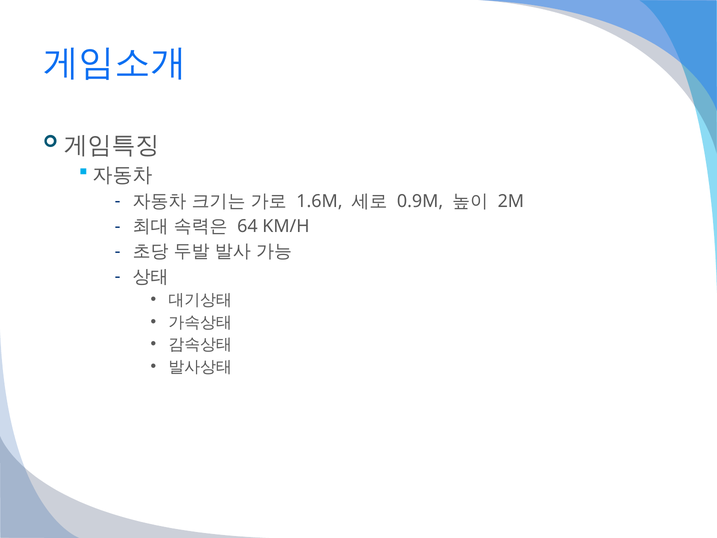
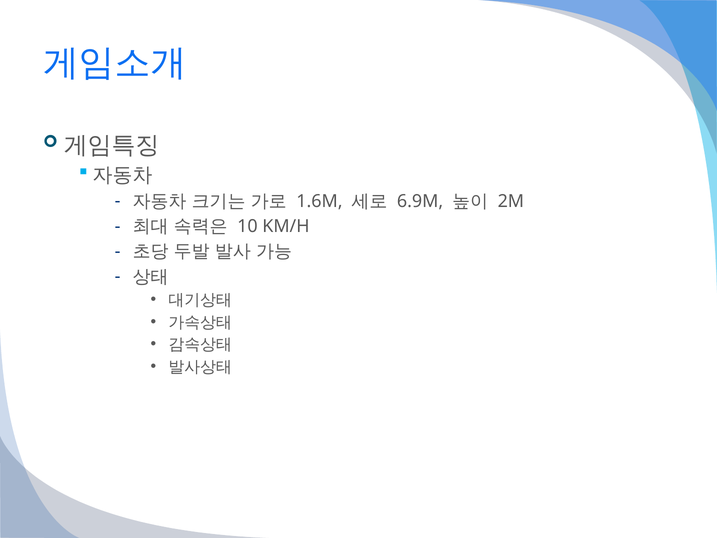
0.9M: 0.9M -> 6.9M (420, 201)
64: 64 -> 10 (247, 226)
